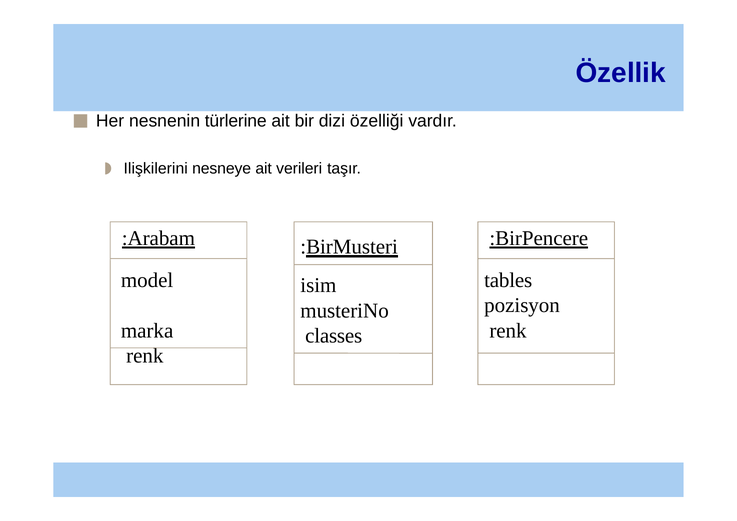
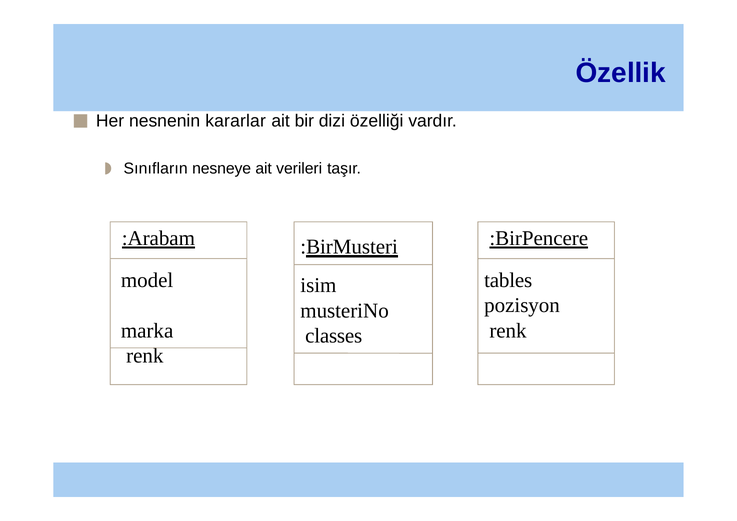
türlerine: türlerine -> kararlar (236, 121)
Ilişkilerini: Ilişkilerini -> Sınıfların (156, 168)
